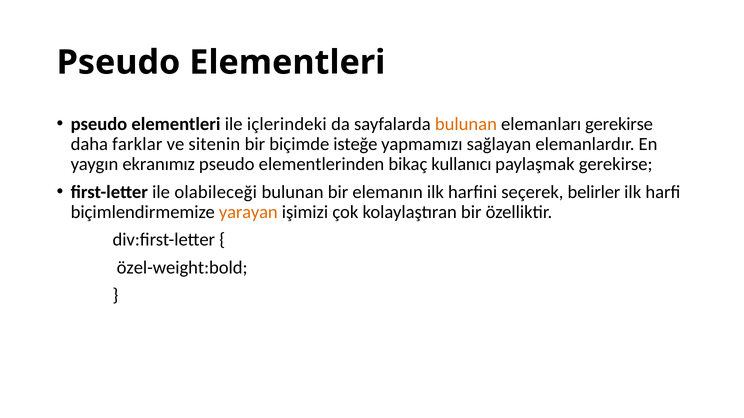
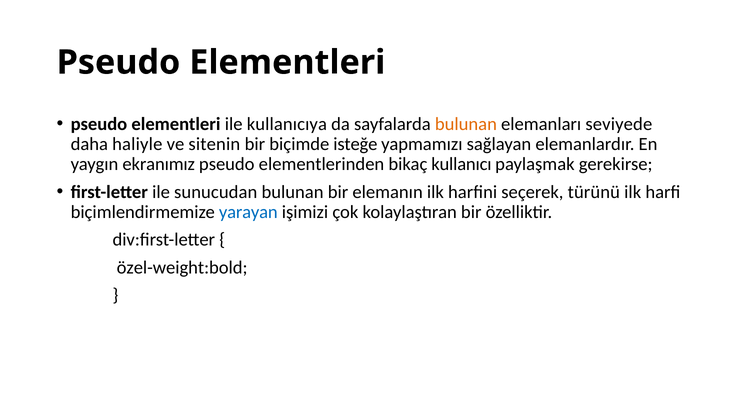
içlerindeki: içlerindeki -> kullanıcıya (287, 124)
elemanları gerekirse: gerekirse -> seviyede (619, 124)
farklar: farklar -> haliyle (137, 144)
olabileceği: olabileceği -> sunucudan (216, 192)
belirler: belirler -> türünü (594, 192)
yarayan colour: orange -> blue (248, 212)
